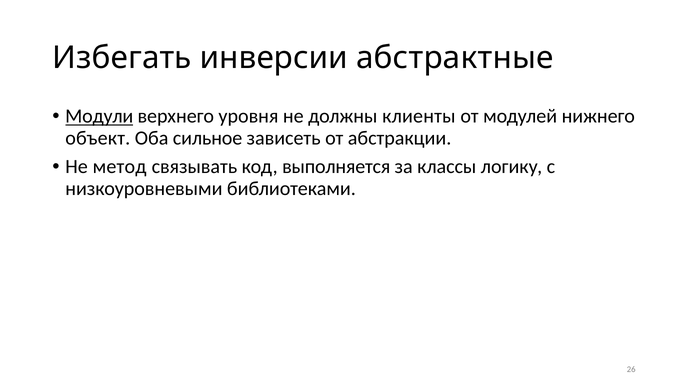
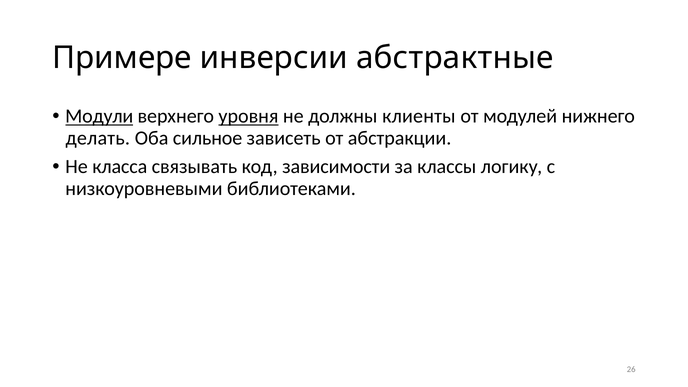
Избегать: Избегать -> Примере (122, 58)
уровня underline: none -> present (248, 116)
объект: объект -> делать (98, 138)
метод: метод -> класса (120, 167)
выполняется: выполняется -> зависимости (336, 167)
